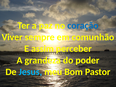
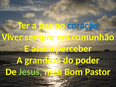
Jesus colour: light blue -> light green (30, 72)
